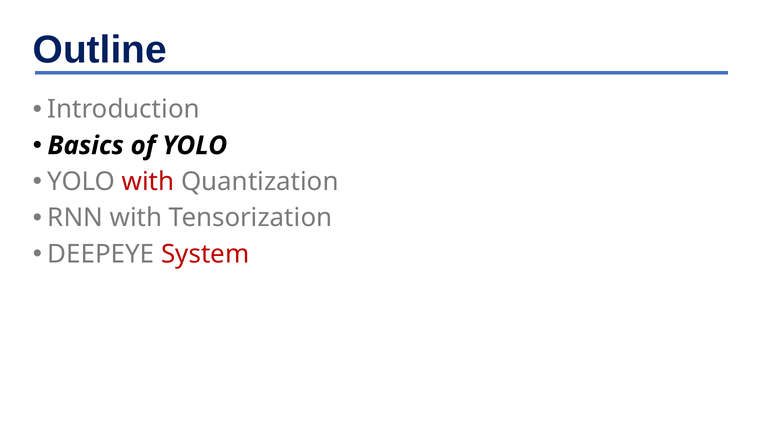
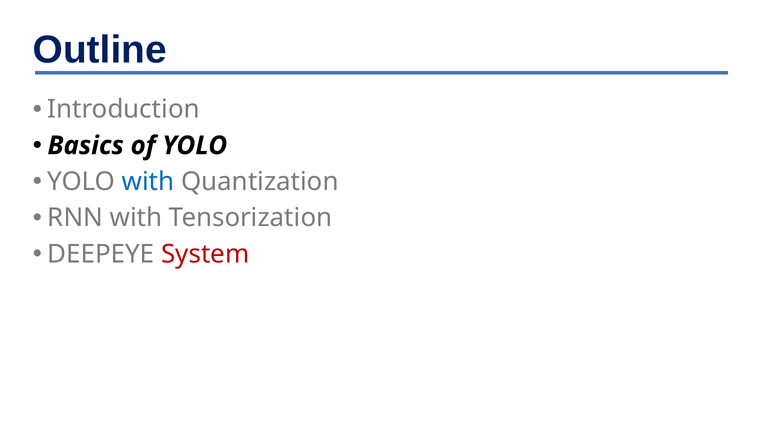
with colour: red -> blue (148, 182)
